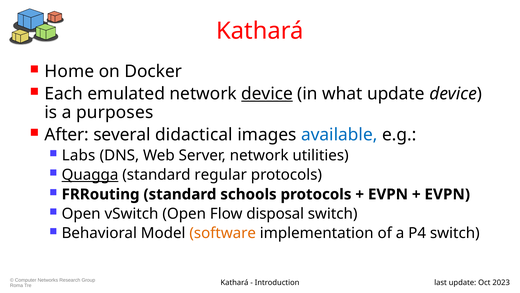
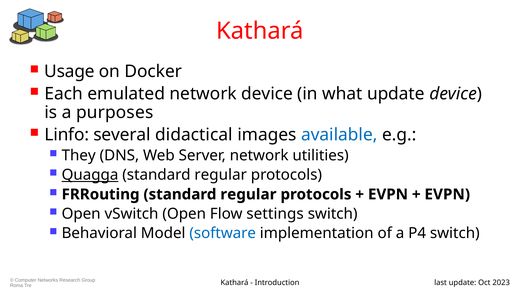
Home: Home -> Usage (69, 71)
device underline: present -> none (267, 94)
After: After -> Linfo (67, 135)
Labs: Labs -> They (79, 155)
FRRouting standard schools: schools -> regular (248, 194)
disposal: disposal -> settings (275, 213)
software colour: orange -> blue (223, 233)
